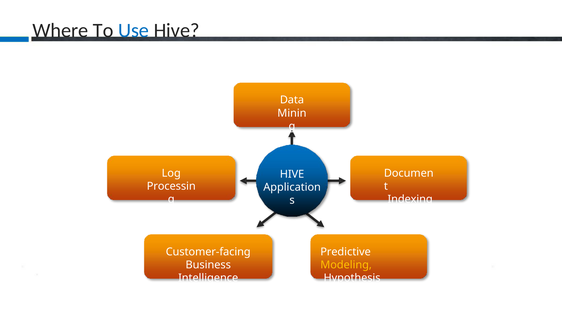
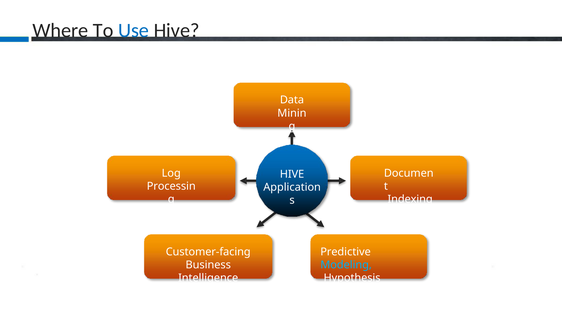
Modeling colour: yellow -> light blue (346, 265)
